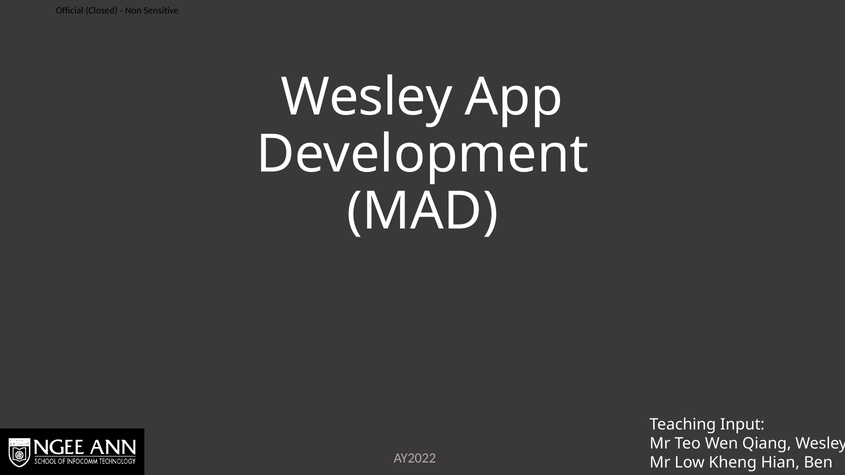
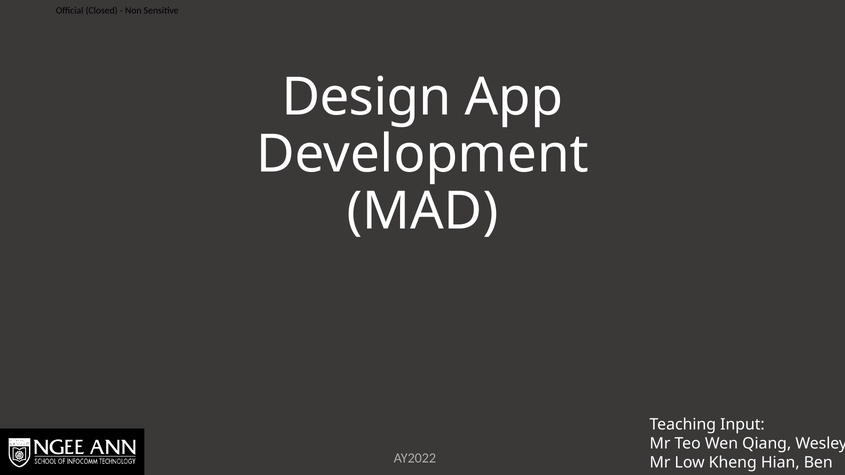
Wesley: Wesley -> Design (366, 97)
